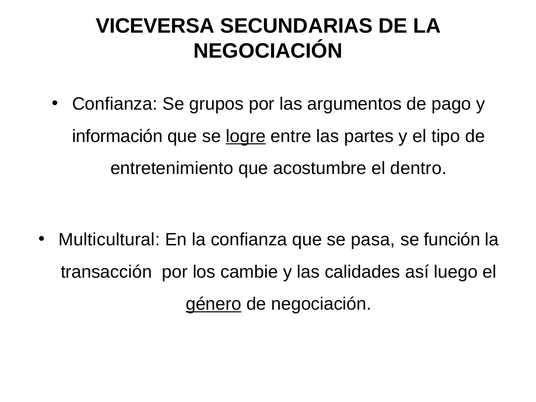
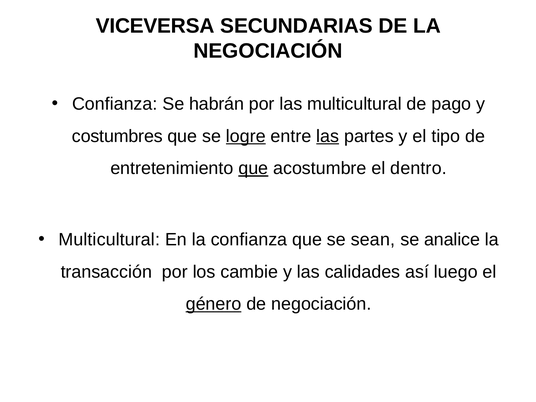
grupos: grupos -> habrán (217, 104)
las argumentos: argumentos -> multicultural (355, 104)
información: información -> costumbres (117, 136)
las underline: none -> present (328, 136)
que underline: none -> present (253, 168)
pasa: pasa -> sean (373, 240)
función: función -> analice (452, 240)
